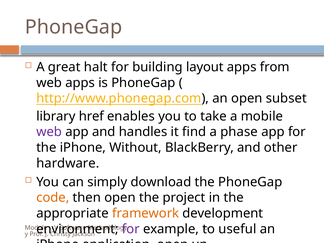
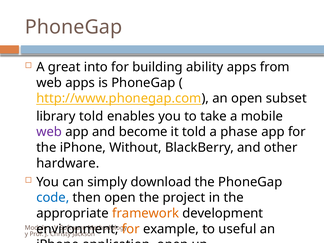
halt: halt -> into (96, 67)
layout: layout -> ability (205, 67)
library href: href -> told (91, 116)
handles: handles -> become (143, 132)
it find: find -> told (194, 132)
code colour: orange -> blue (53, 198)
for colour: purple -> orange (131, 229)
